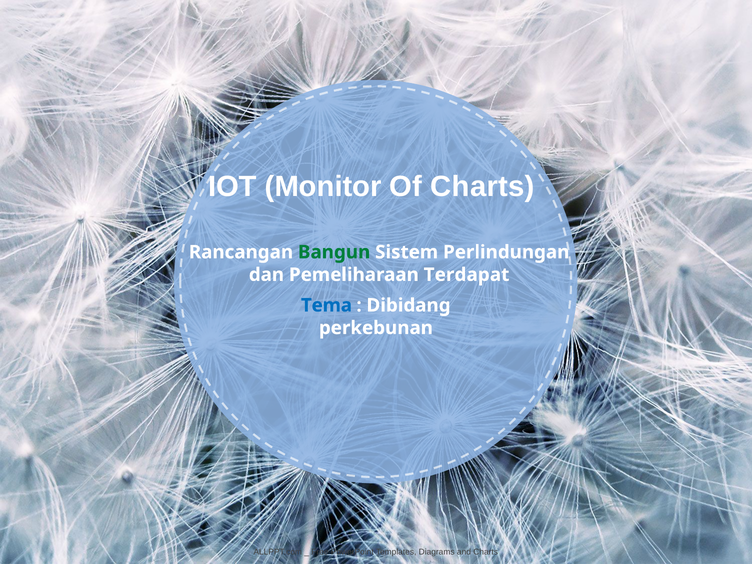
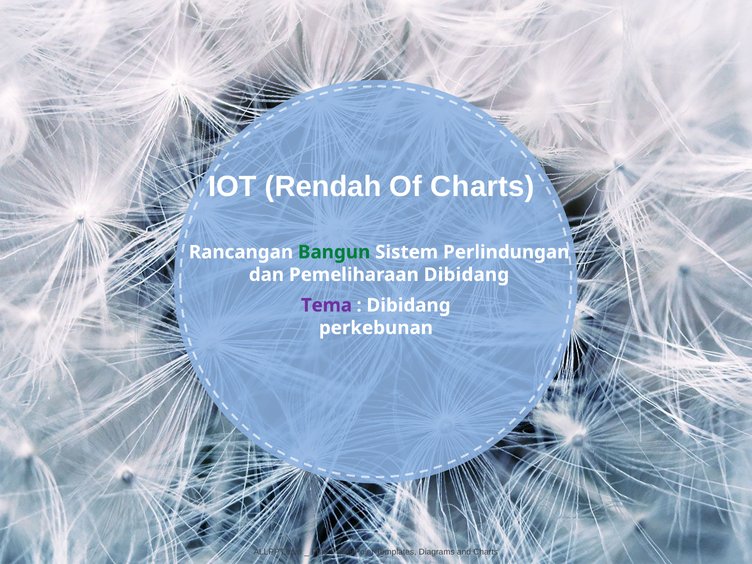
Monitor: Monitor -> Rendah (323, 187)
Pemeliharaan Terdapat: Terdapat -> Dibidang (466, 275)
Tema colour: blue -> purple (326, 305)
